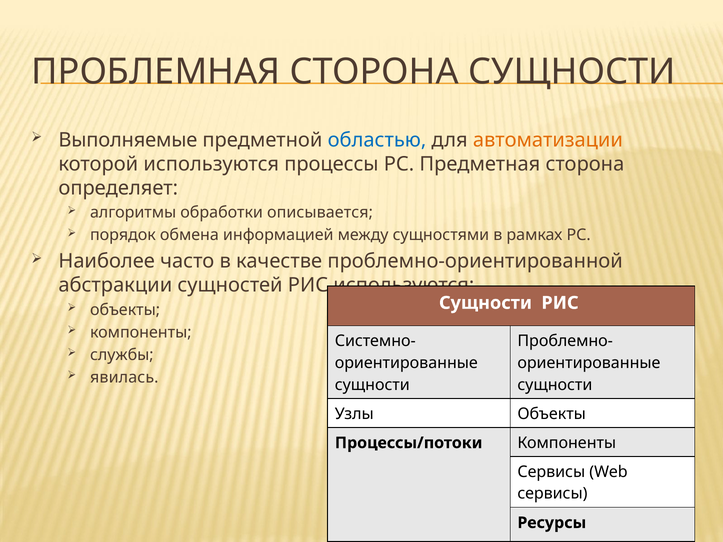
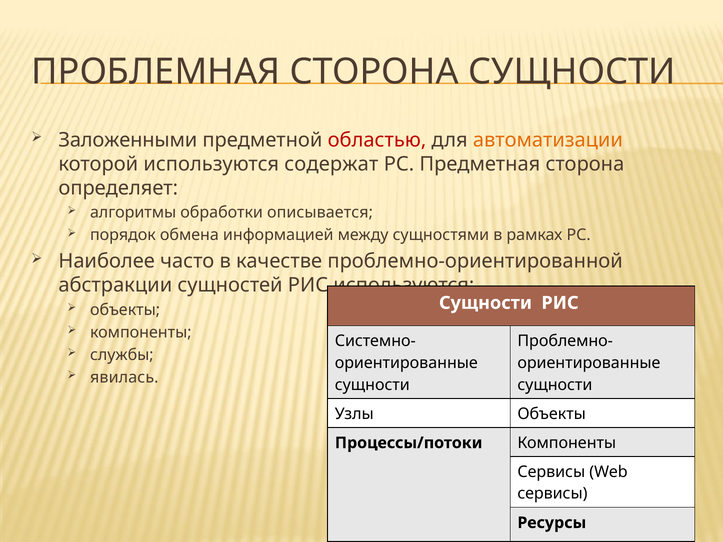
Выполняемые: Выполняемые -> Заложенными (128, 140)
областью colour: blue -> red (377, 140)
процессы: процессы -> содержат (331, 164)
